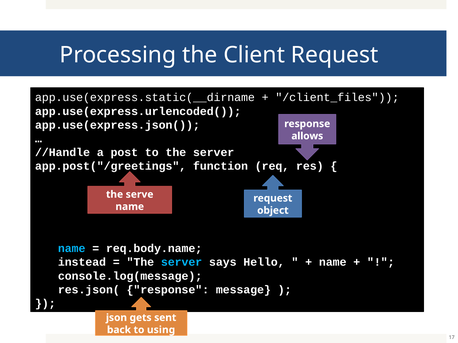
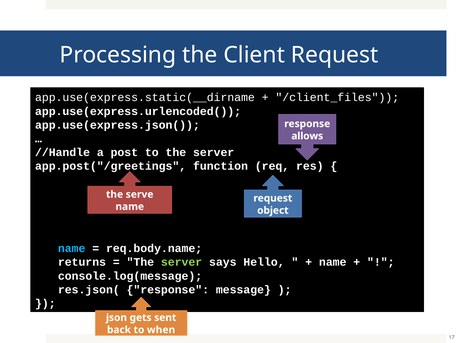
instead: instead -> returns (82, 263)
server colour: light blue -> light green (182, 263)
using: using -> when (161, 330)
